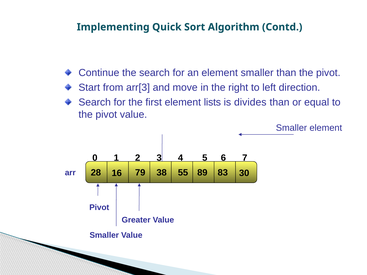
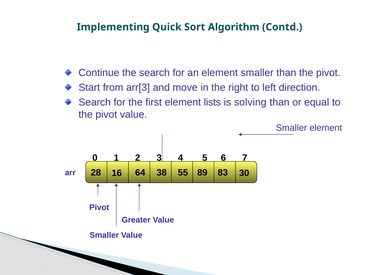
divides: divides -> solving (250, 102)
79: 79 -> 64 (140, 173)
